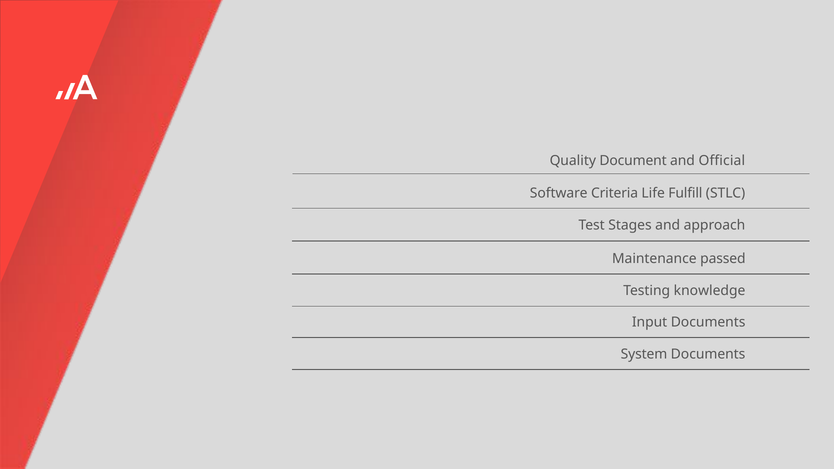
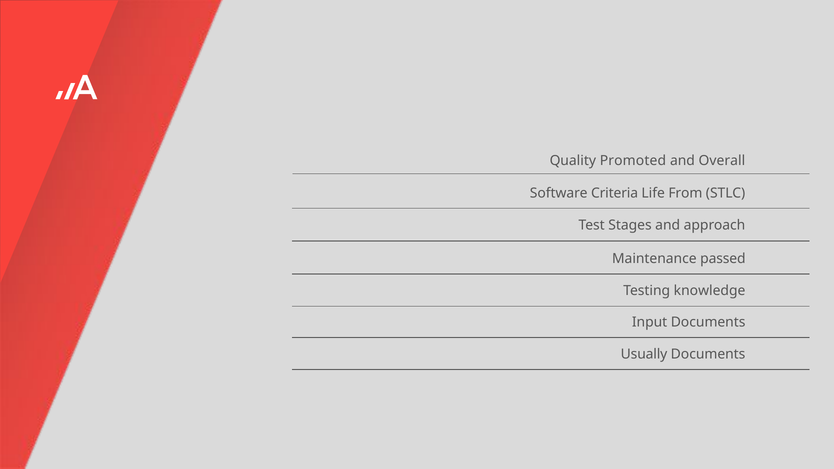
Document: Document -> Promoted (633, 161)
Official: Official -> Overall (722, 161)
Fulfill: Fulfill -> From (685, 193)
System: System -> Usually (644, 354)
